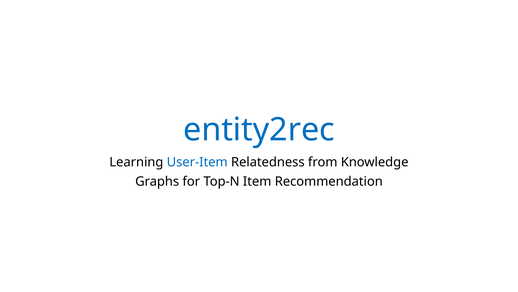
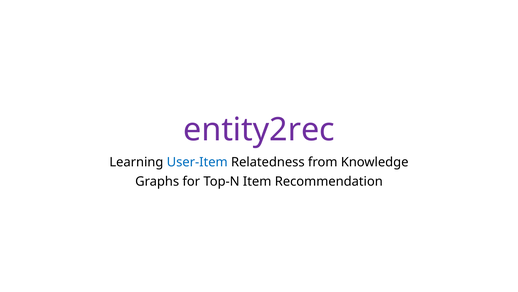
entity2rec colour: blue -> purple (259, 129)
